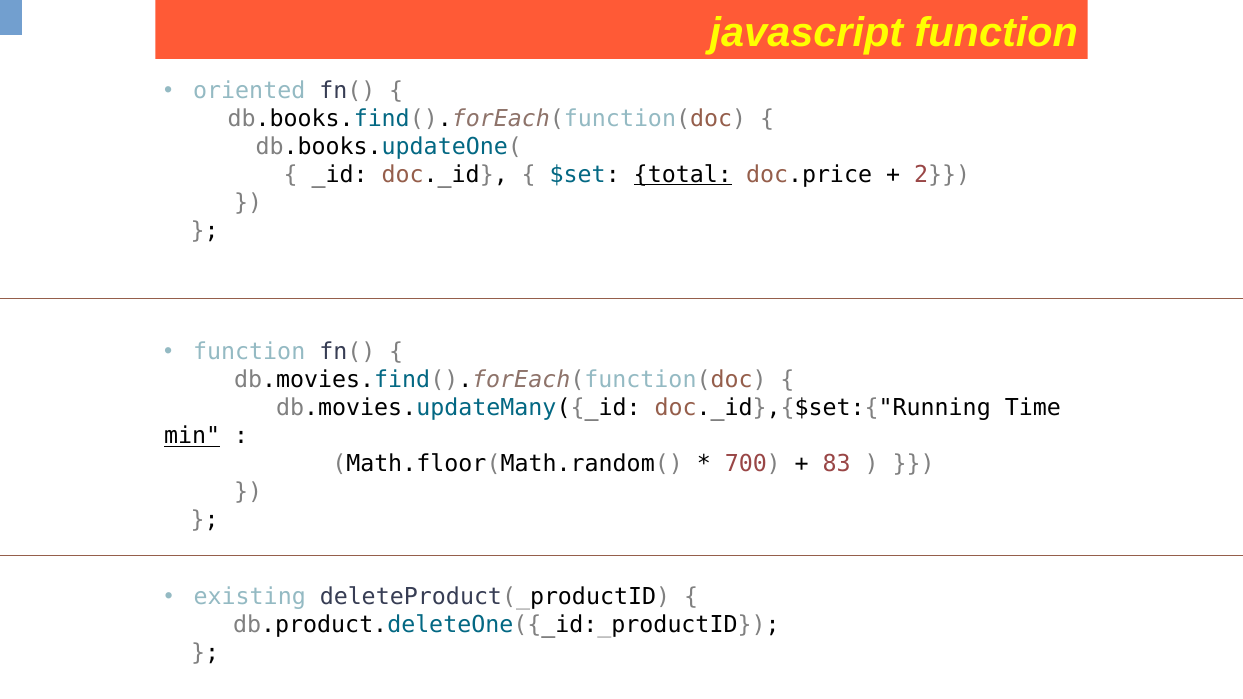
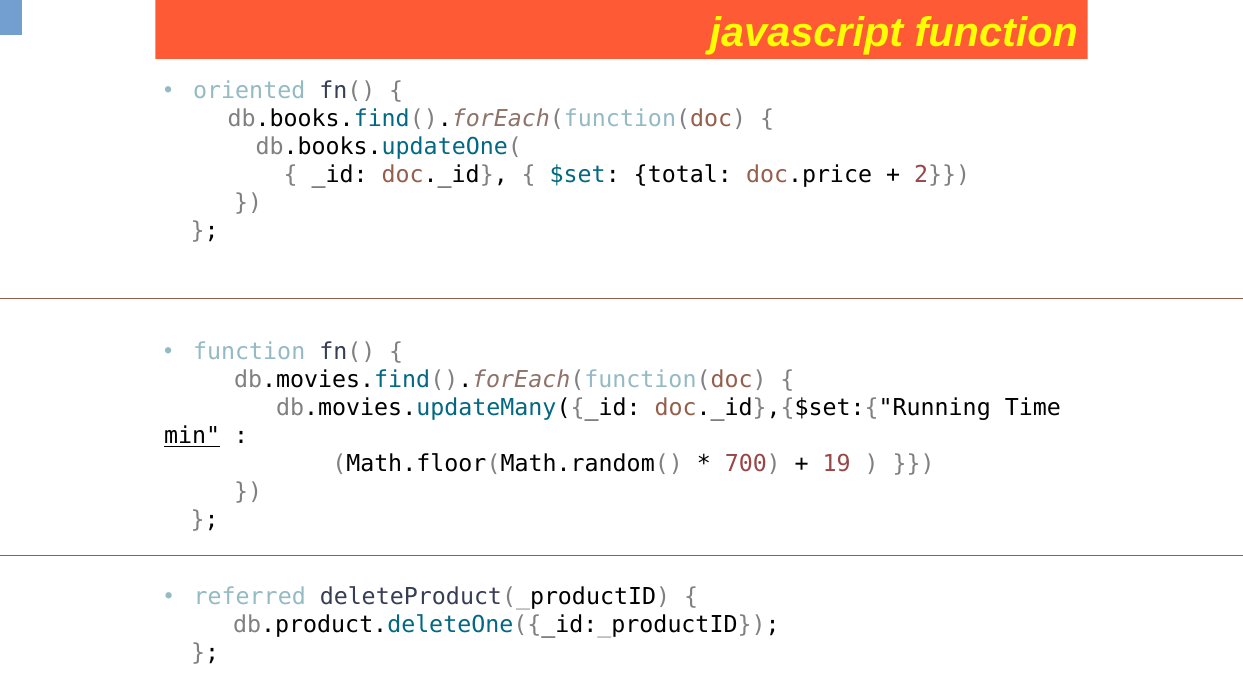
total underline: present -> none (683, 175)
83: 83 -> 19 (837, 464)
existing: existing -> referred (250, 597)
